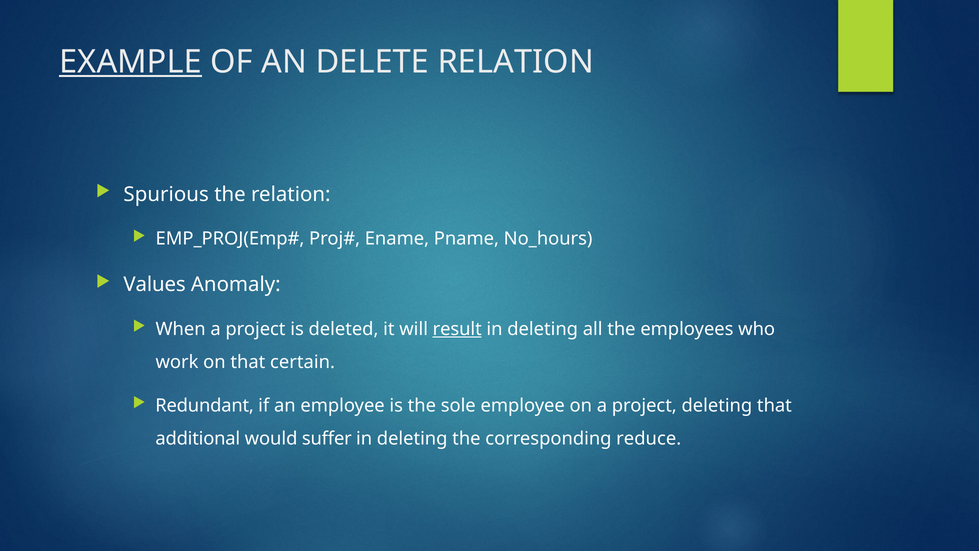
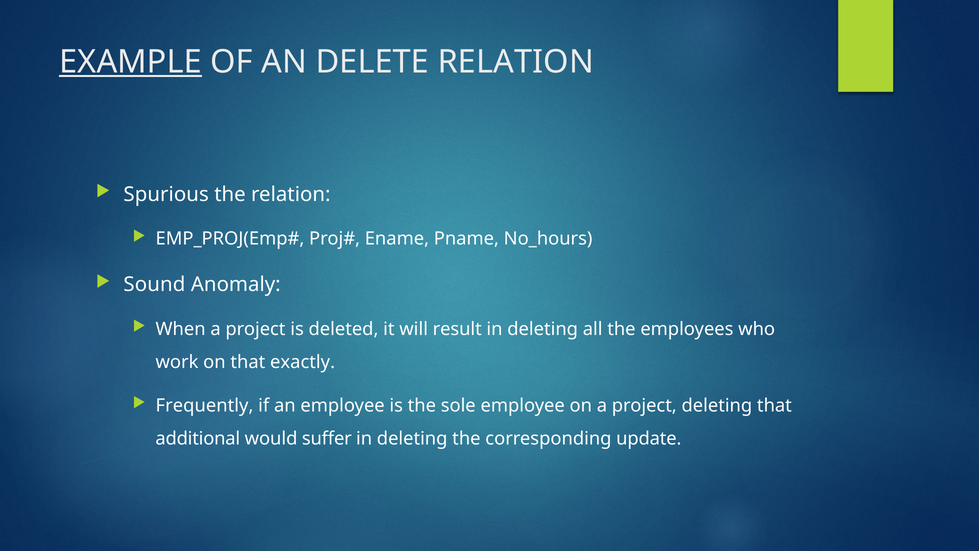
Values: Values -> Sound (154, 285)
result underline: present -> none (457, 329)
certain: certain -> exactly (303, 362)
Redundant: Redundant -> Frequently (205, 405)
reduce: reduce -> update (649, 438)
